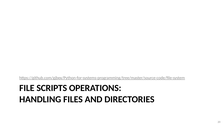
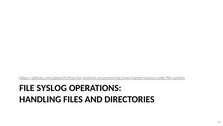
SCRIPTS: SCRIPTS -> SYSLOG (52, 88)
